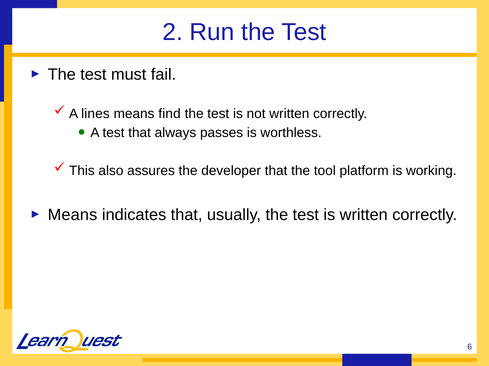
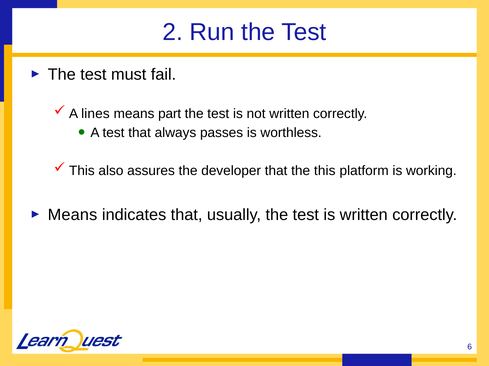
find: find -> part (170, 114)
tool: tool -> this (325, 171)
